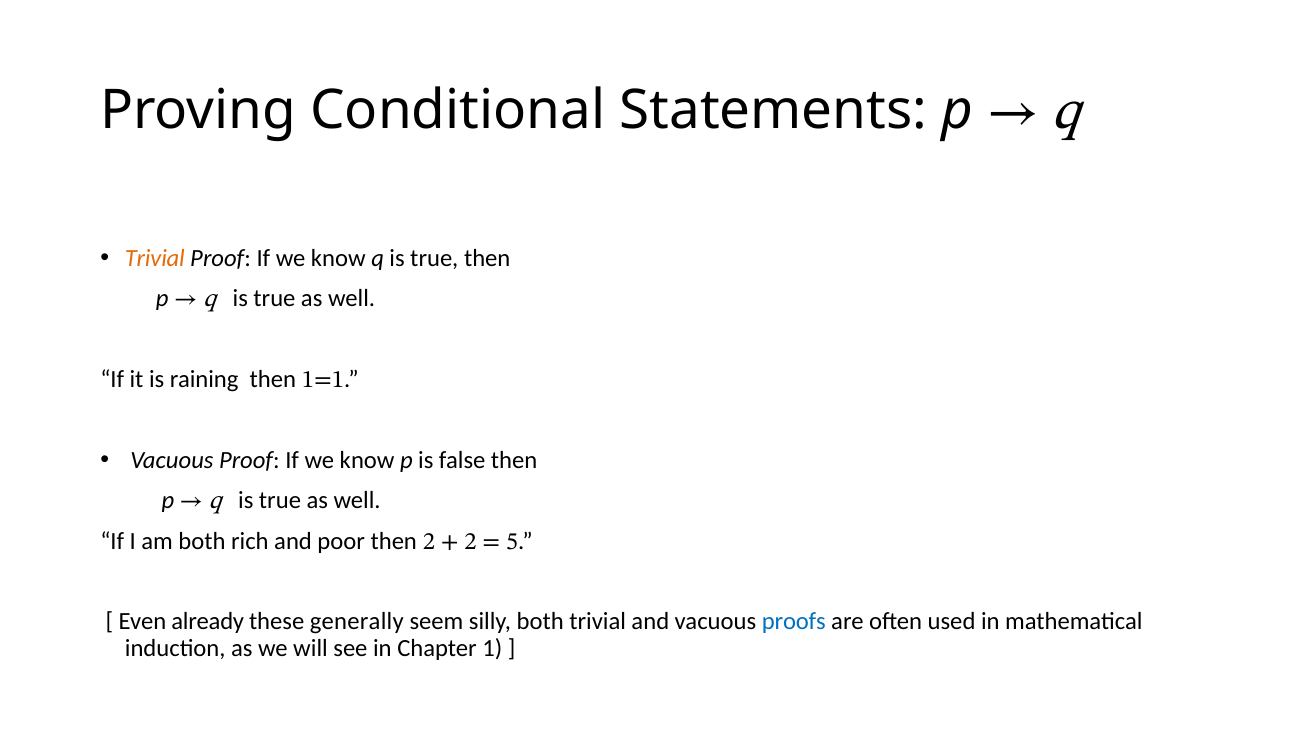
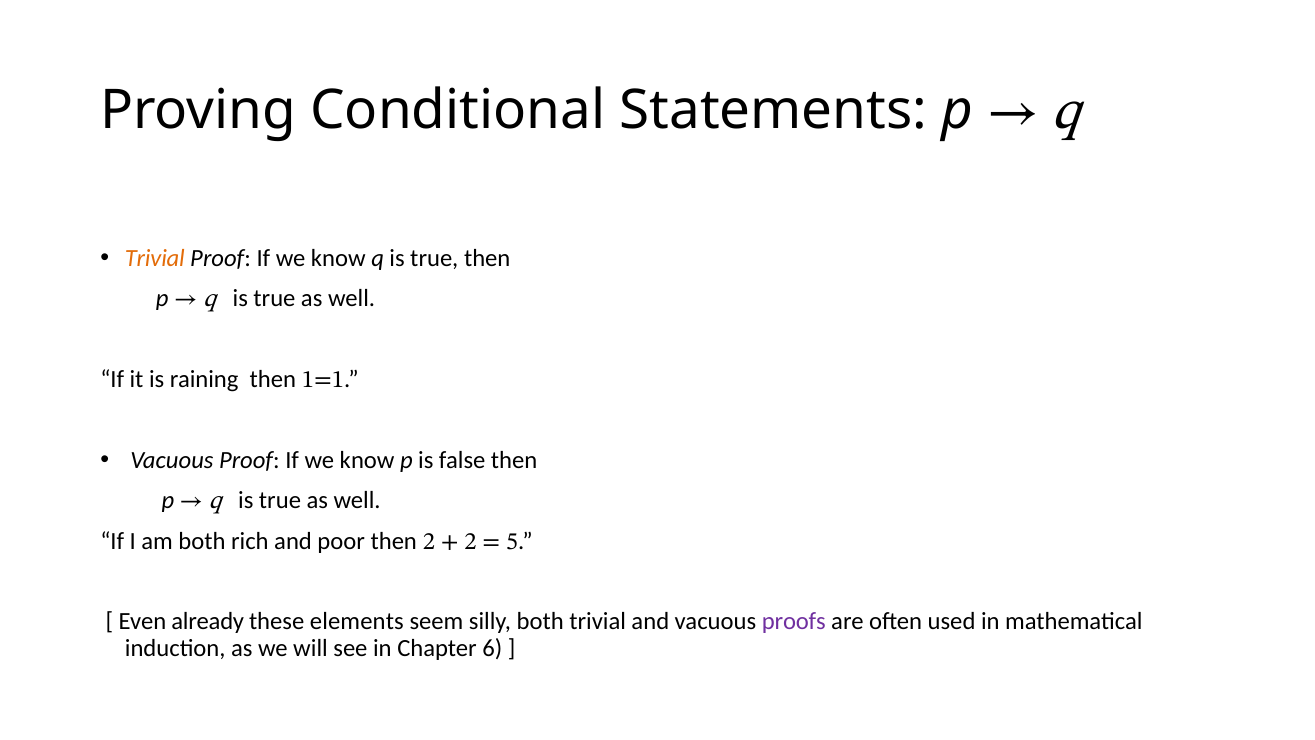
generally: generally -> elements (357, 621)
proofs colour: blue -> purple (794, 621)
1: 1 -> 6 (492, 648)
